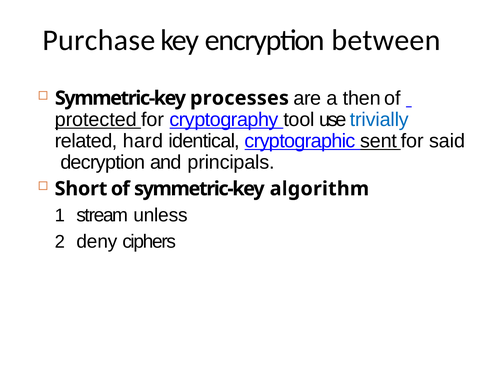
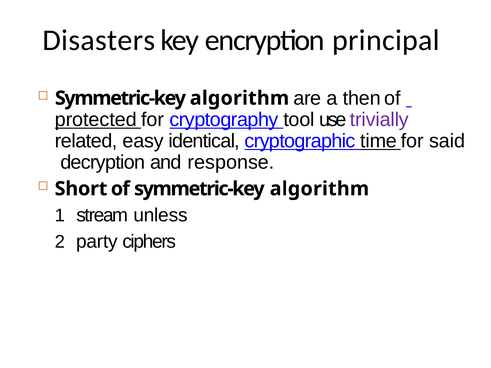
Purchase: Purchase -> Disasters (99, 40)
between: between -> principal (386, 40)
processes: processes -> algorithm (239, 98)
trivially colour: blue -> purple (379, 120)
hard: hard -> easy (143, 141)
sent: sent -> time (379, 141)
principals: principals -> response (231, 162)
deny: deny -> party (97, 242)
